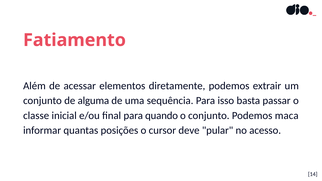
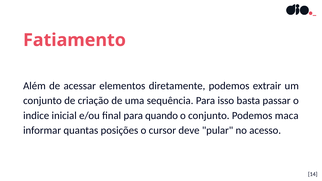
alguma: alguma -> criação (93, 101)
classe: classe -> indice (36, 116)
